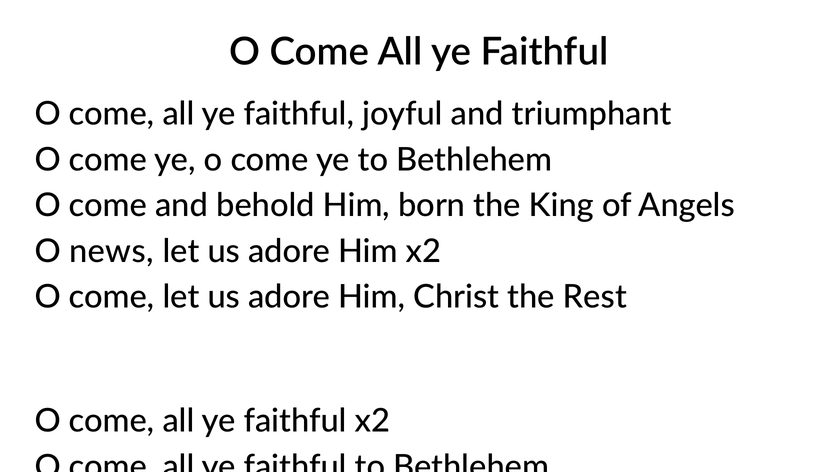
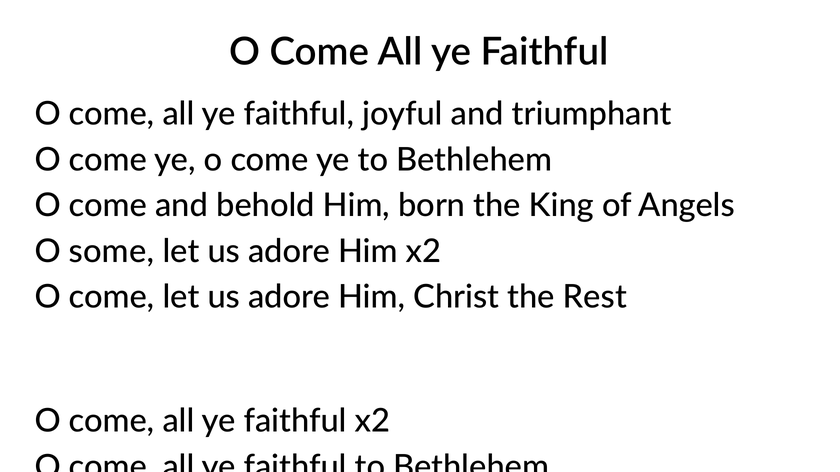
news: news -> some (111, 252)
